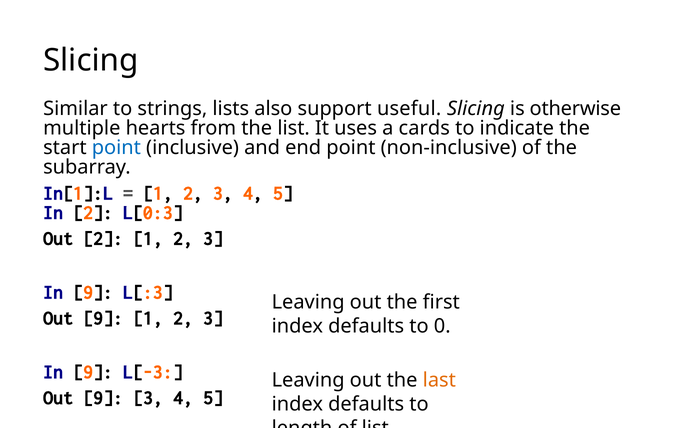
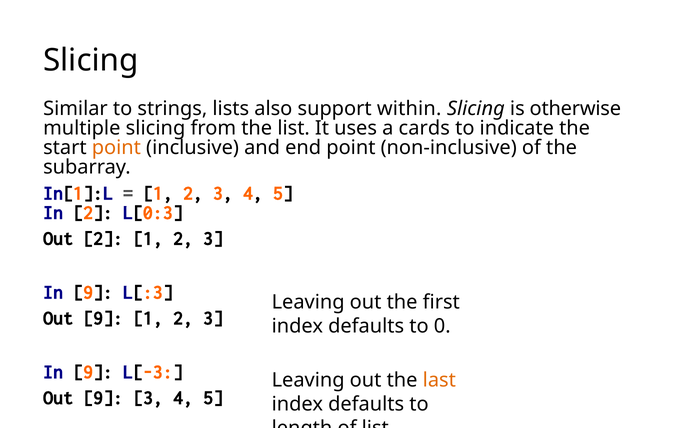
useful: useful -> within (409, 109)
multiple hearts: hearts -> slicing (155, 128)
point colour: blue -> orange (116, 148)
